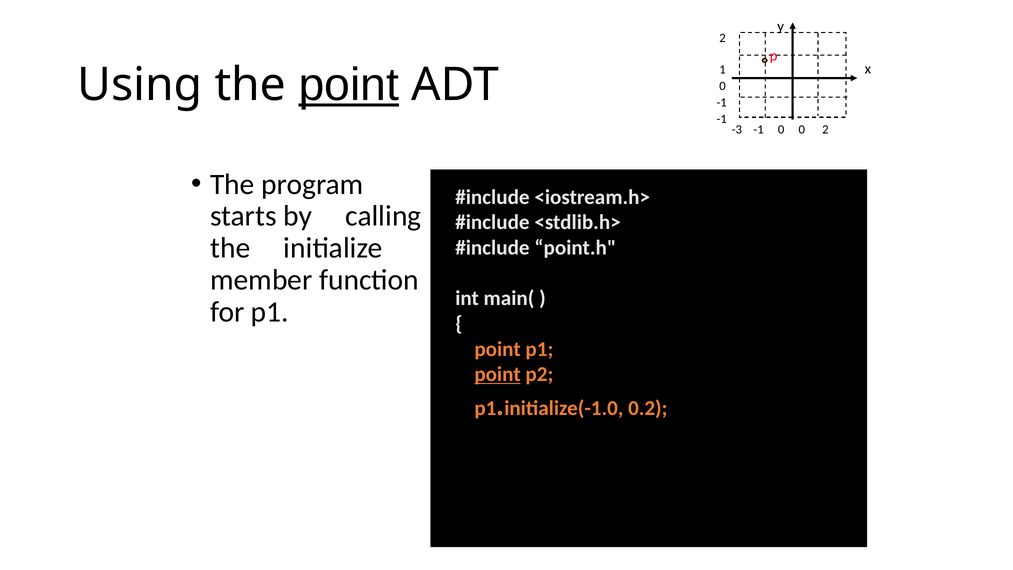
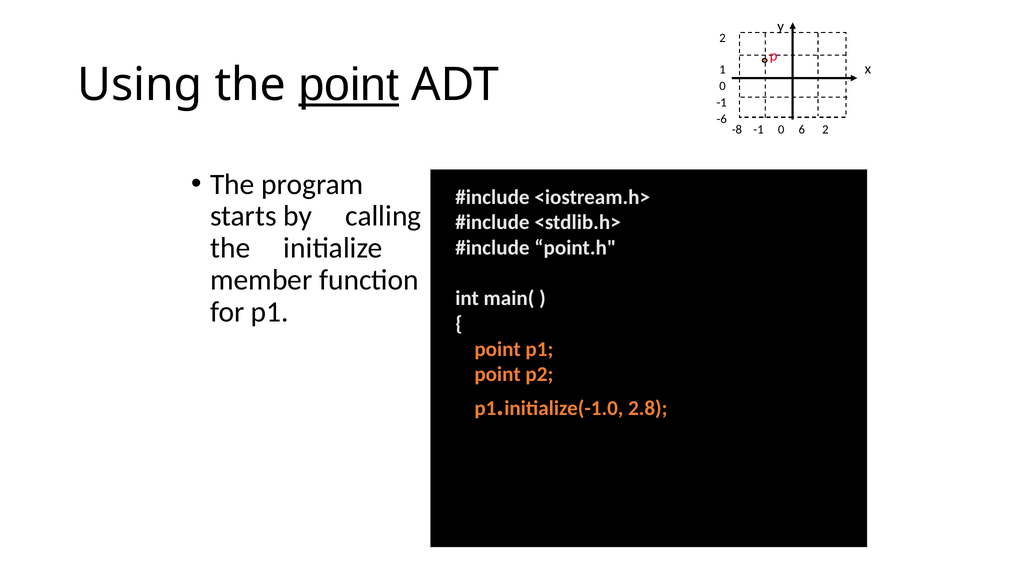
-1: -1 -> -6 (722, 119)
-3: -3 -> -8 (737, 129)
0 0: 0 -> 6 (802, 129)
point underline: present -> none (498, 374)
0.2: 0.2 -> 2.8 (648, 408)
